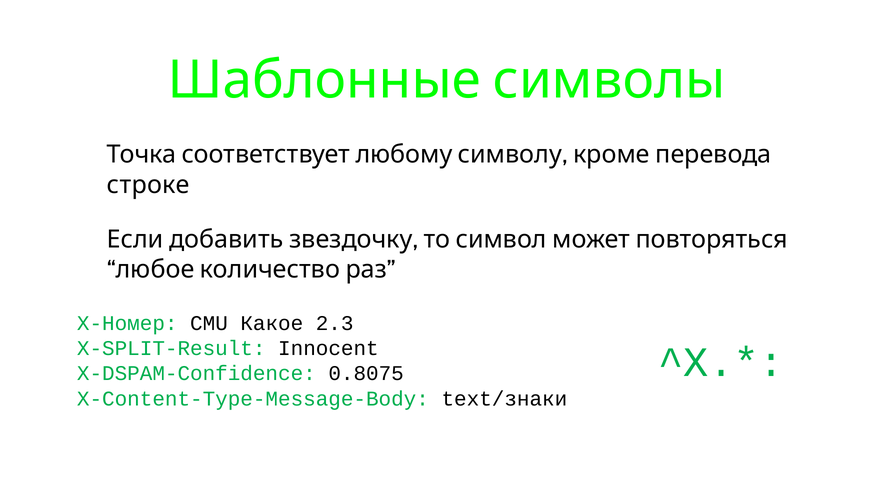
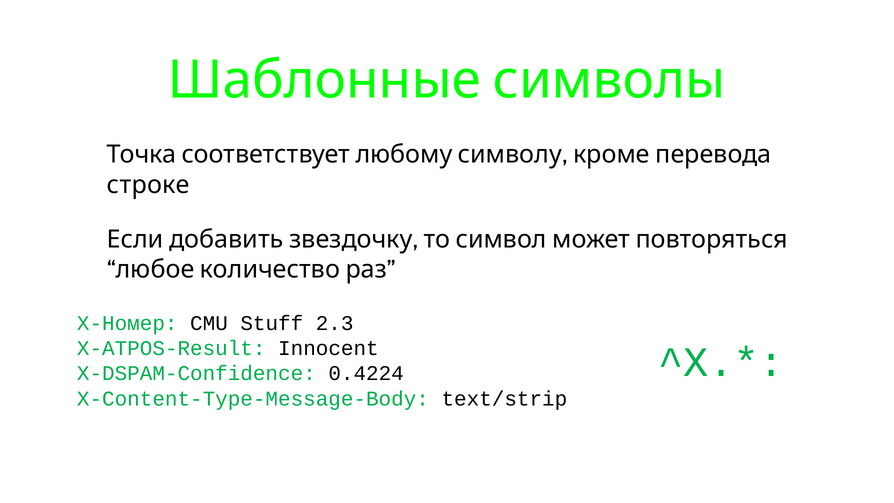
Какое: Какое -> Stuff (272, 323)
X-SPLIT-Result: X-SPLIT-Result -> X-ATPOS-Result (171, 348)
0.8075: 0.8075 -> 0.4224 (366, 373)
text/знаки: text/знаки -> text/strip (504, 398)
